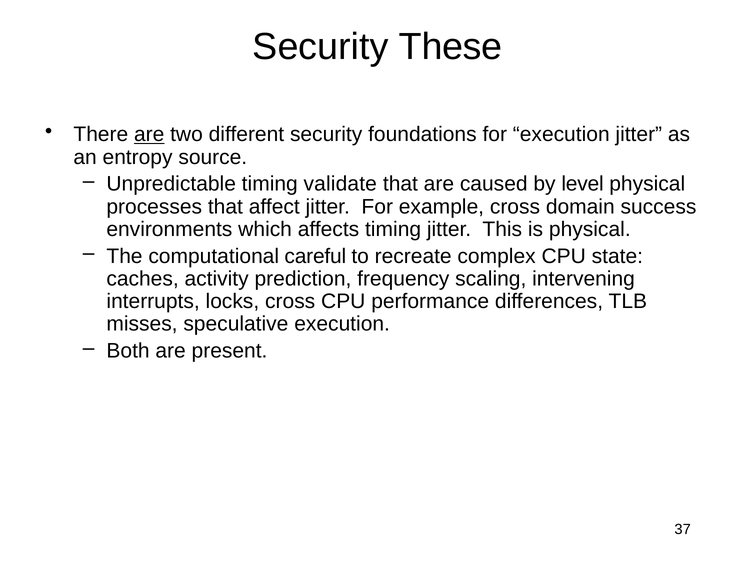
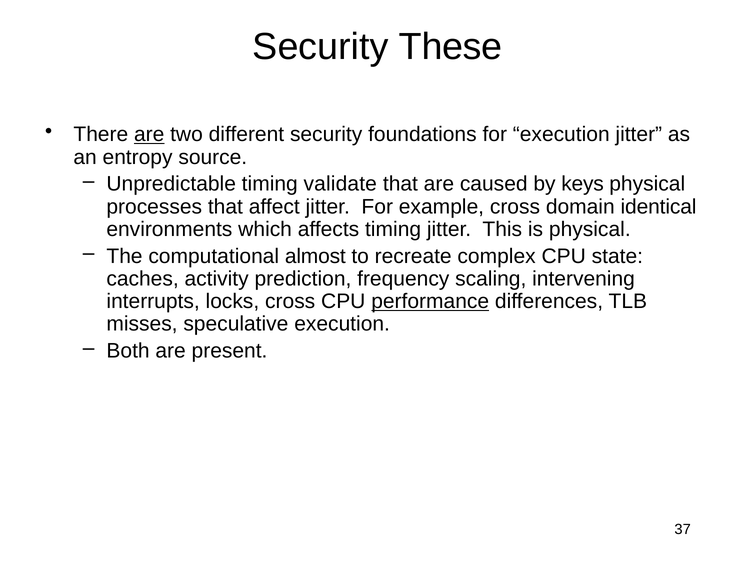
level: level -> keys (583, 184)
success: success -> identical (659, 207)
careful: careful -> almost (315, 256)
performance underline: none -> present (430, 301)
